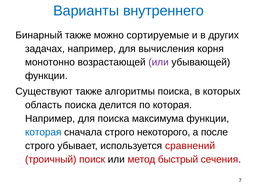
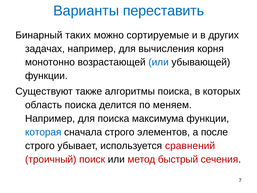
внутреннего: внутреннего -> переставить (163, 11)
Бинарный также: также -> таких (78, 35)
или colour: purple -> blue (159, 62)
по которая: которая -> меняем (172, 105)
некоторого: некоторого -> элементов (164, 132)
